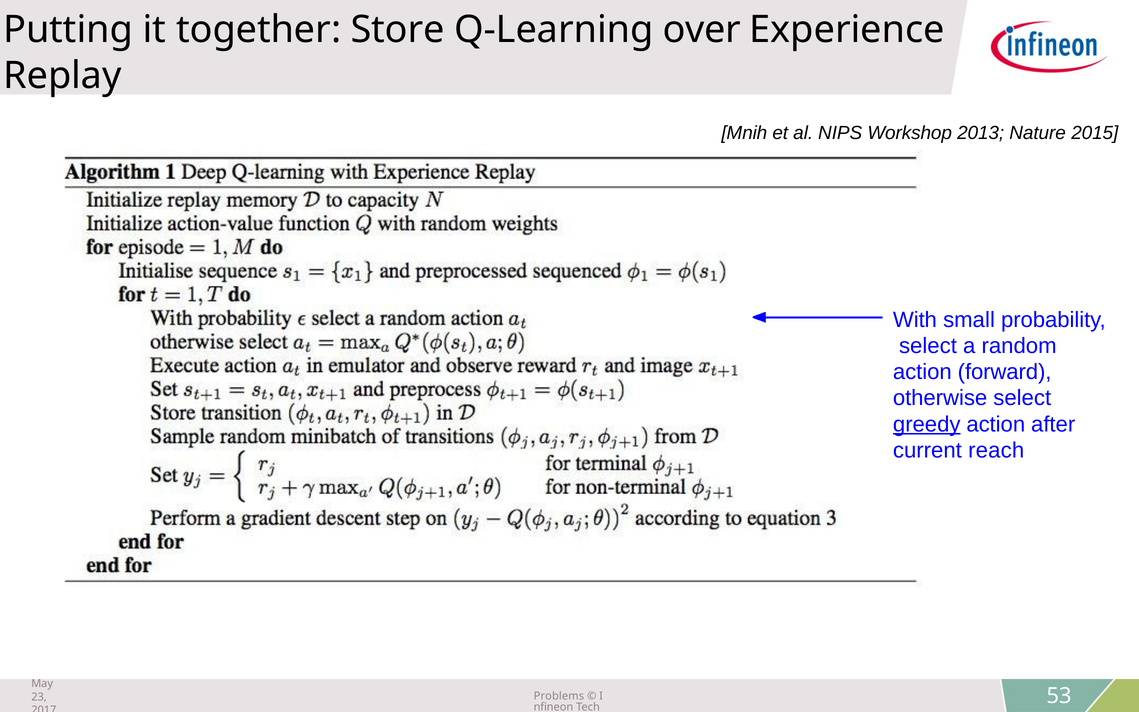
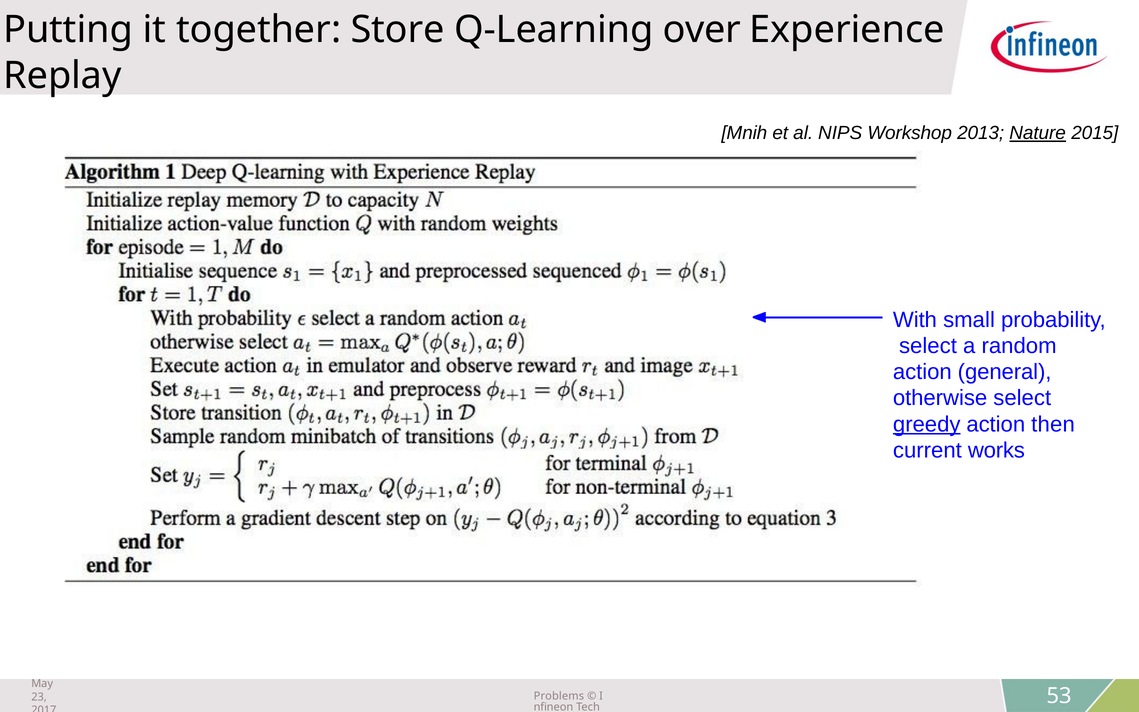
Nature underline: none -> present (1038, 133)
forward: forward -> general (1005, 372)
after: after -> then (1053, 424)
reach: reach -> works (996, 450)
